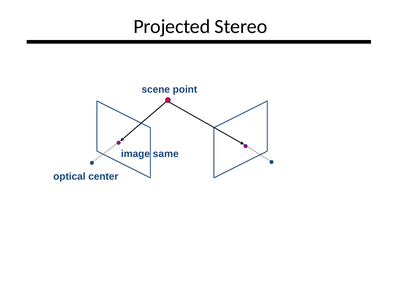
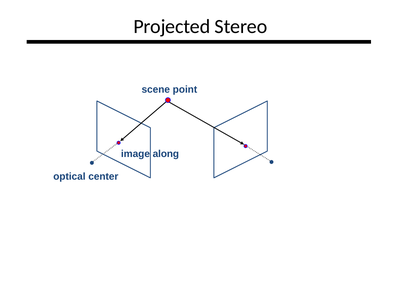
same: same -> along (166, 154)
